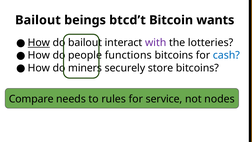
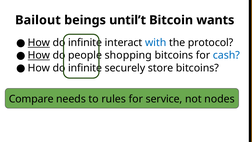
btcd’t: btcd’t -> until’t (128, 20)
bailout: bailout -> infinite (85, 43)
with colour: purple -> blue (156, 43)
lotteries: lotteries -> protocol (211, 43)
How underline: none -> present (39, 55)
functions: functions -> shopping (128, 55)
miners: miners -> infinite (85, 68)
